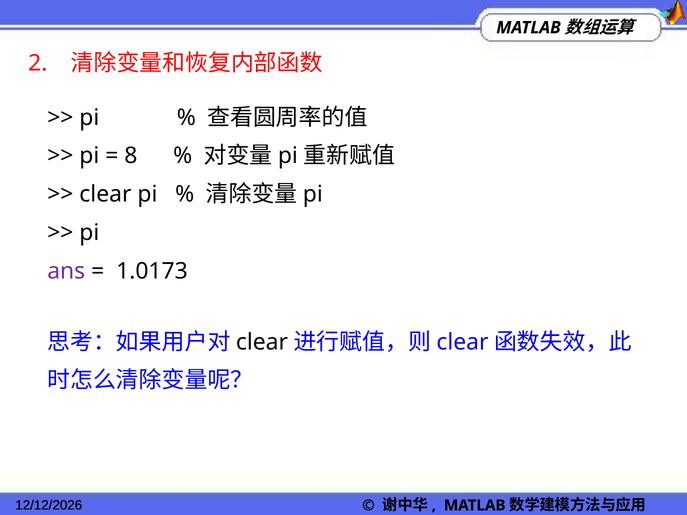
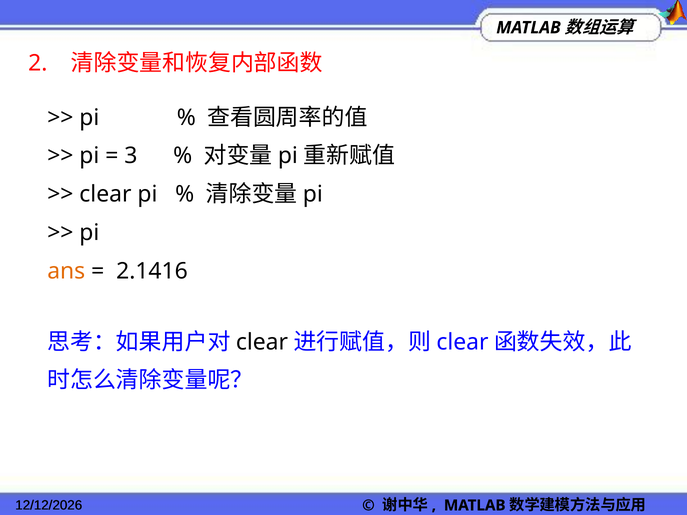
8: 8 -> 3 (131, 156)
ans colour: purple -> orange (66, 271)
1.0173: 1.0173 -> 2.1416 (152, 271)
